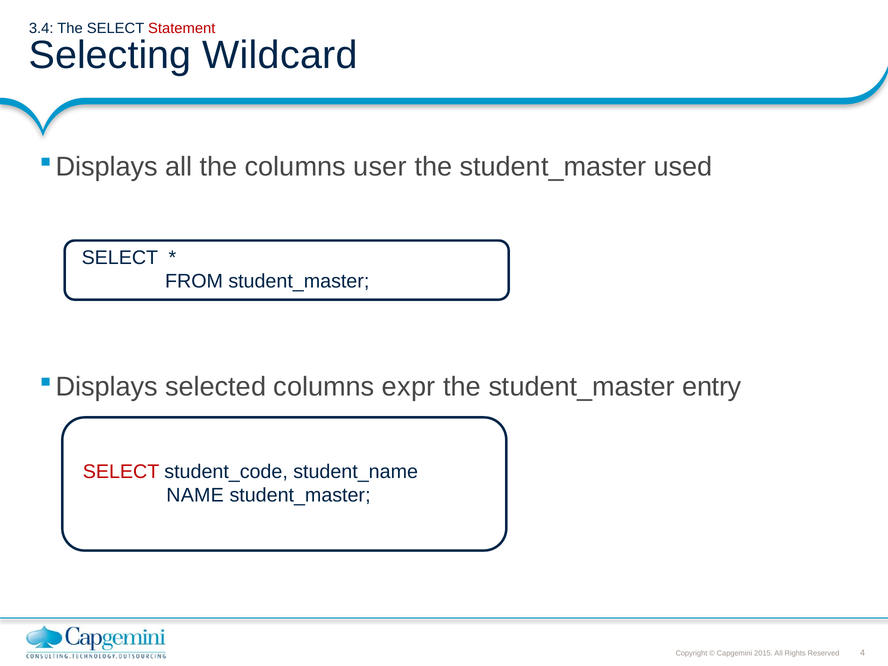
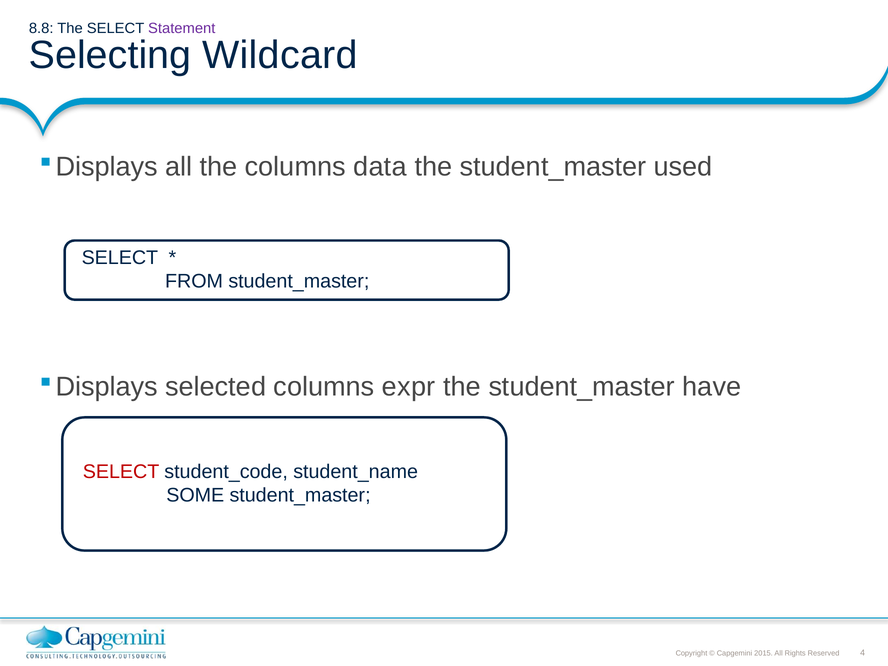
3.4: 3.4 -> 8.8 (41, 28)
Statement colour: red -> purple (182, 28)
user: user -> data (380, 167)
entry: entry -> have (712, 387)
NAME: NAME -> SOME (195, 495)
